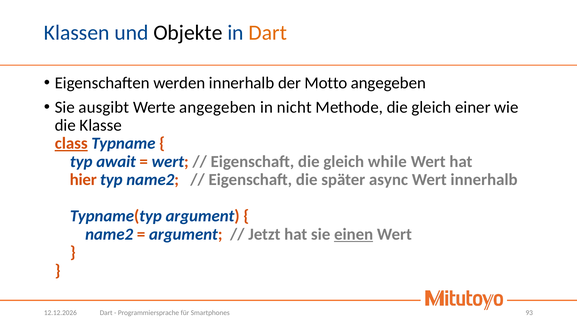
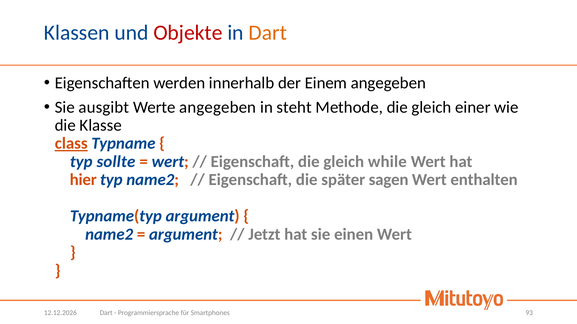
Objekte colour: black -> red (188, 33)
Motto: Motto -> Einem (326, 83)
nicht: nicht -> steht (294, 107)
await: await -> sollte (116, 162)
async: async -> sagen (389, 180)
Wert innerhalb: innerhalb -> enthalten (484, 180)
einen underline: present -> none (354, 235)
